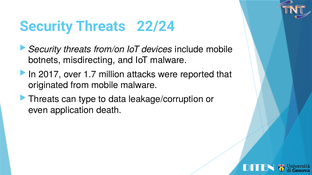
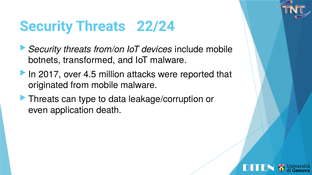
misdirecting: misdirecting -> transformed (89, 60)
1.7: 1.7 -> 4.5 (90, 74)
